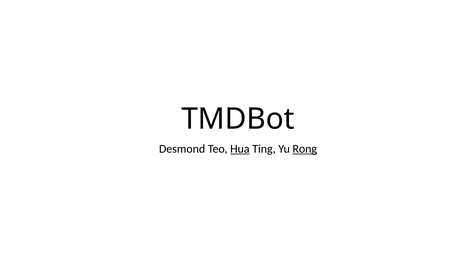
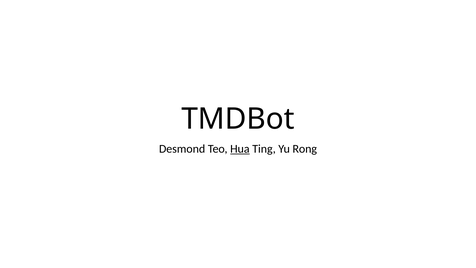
Rong underline: present -> none (305, 149)
